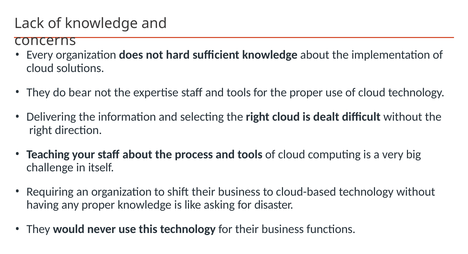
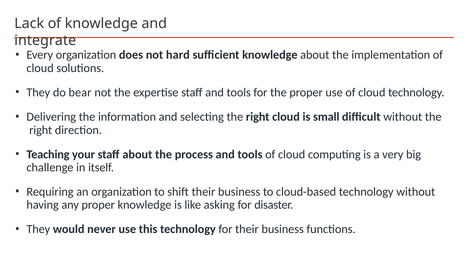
concerns: concerns -> integrate (45, 40)
dealt: dealt -> small (326, 117)
